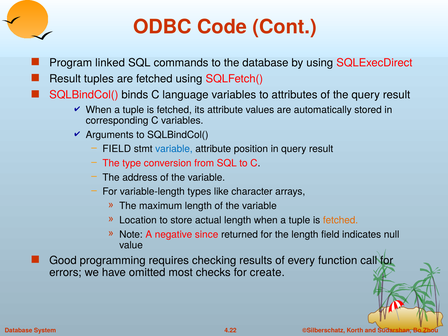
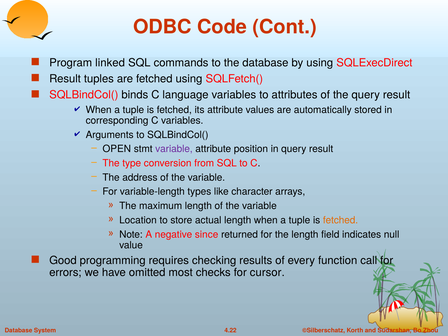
FIELD: FIELD -> OPEN (117, 149)
variable colour: blue -> purple (174, 149)
create: create -> cursor (267, 273)
